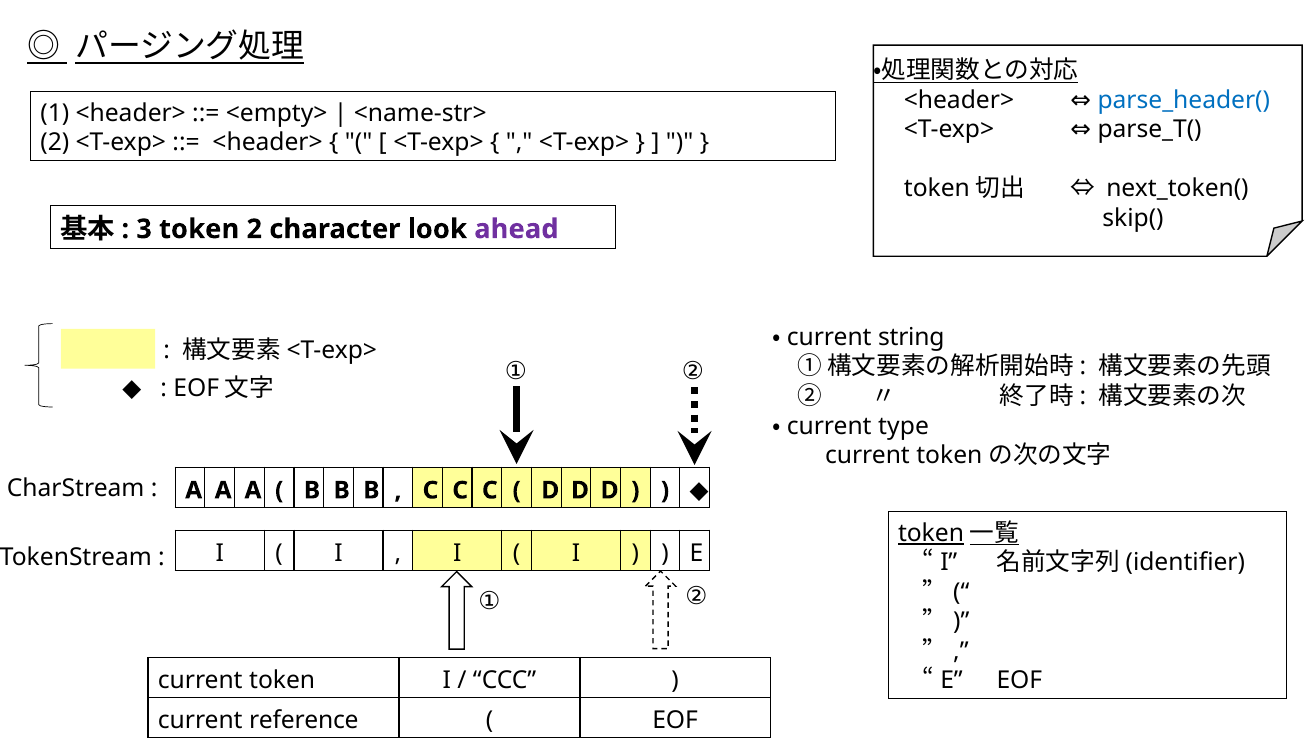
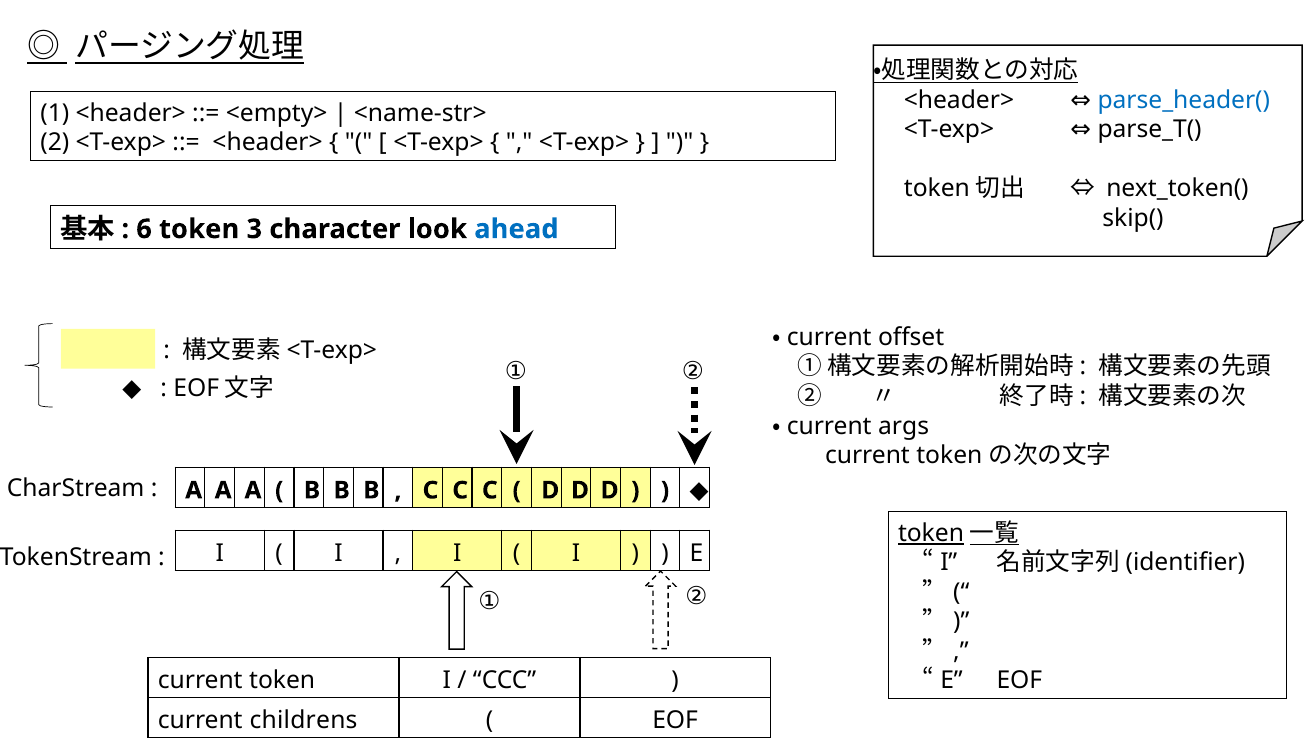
3: 3 -> 6 (144, 229)
token 2: 2 -> 3 (254, 229)
ahead colour: purple -> blue (516, 229)
string: string -> offset (911, 337)
type: type -> args (904, 426)
reference: reference -> childrens (304, 721)
